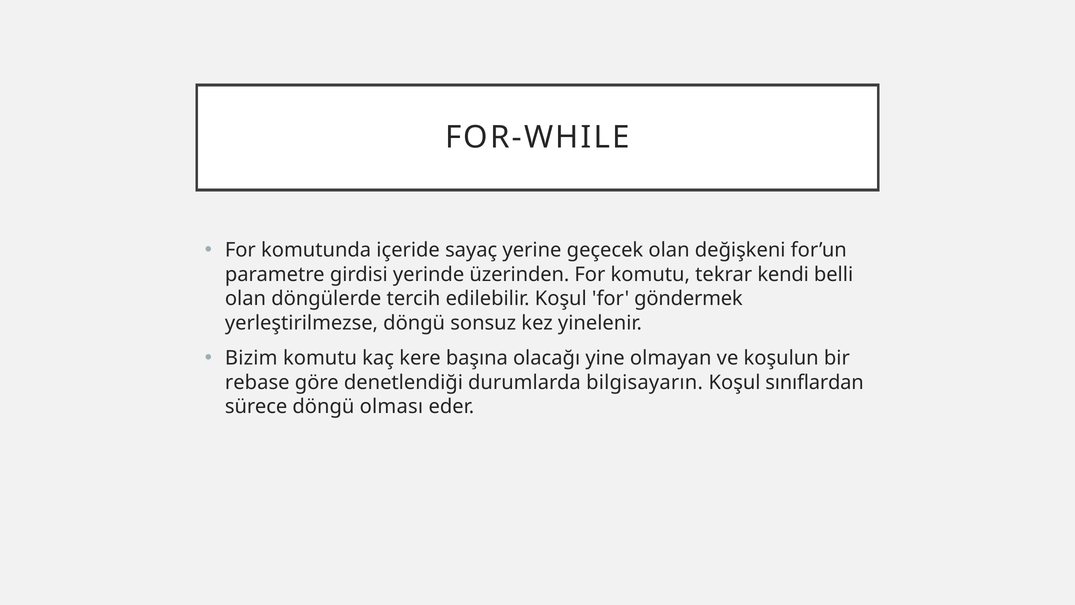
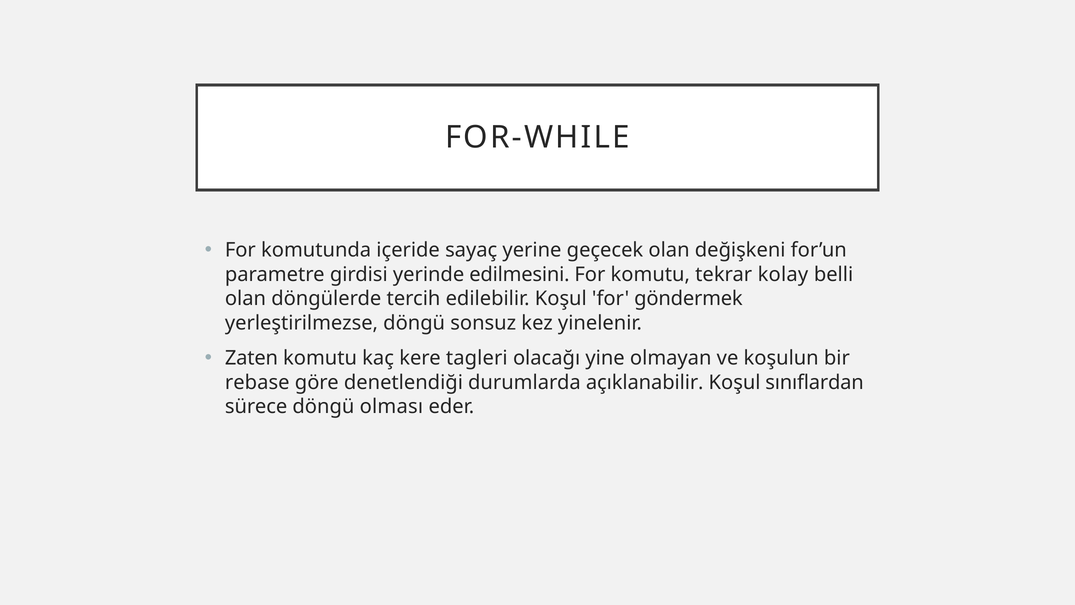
üzerinden: üzerinden -> edilmesini (519, 274)
kendi: kendi -> kolay (783, 274)
Bizim: Bizim -> Zaten (251, 358)
başına: başına -> tagleri (477, 358)
bilgisayarın: bilgisayarın -> açıklanabilir (645, 382)
